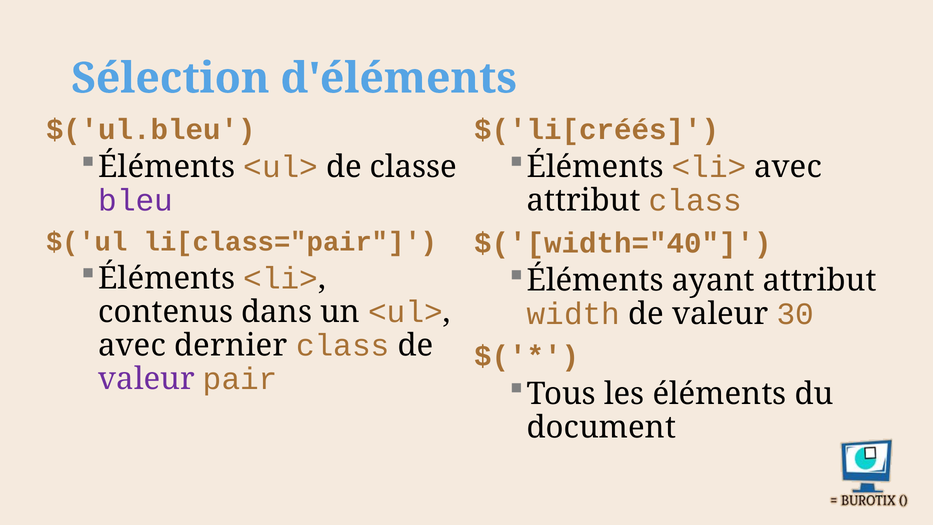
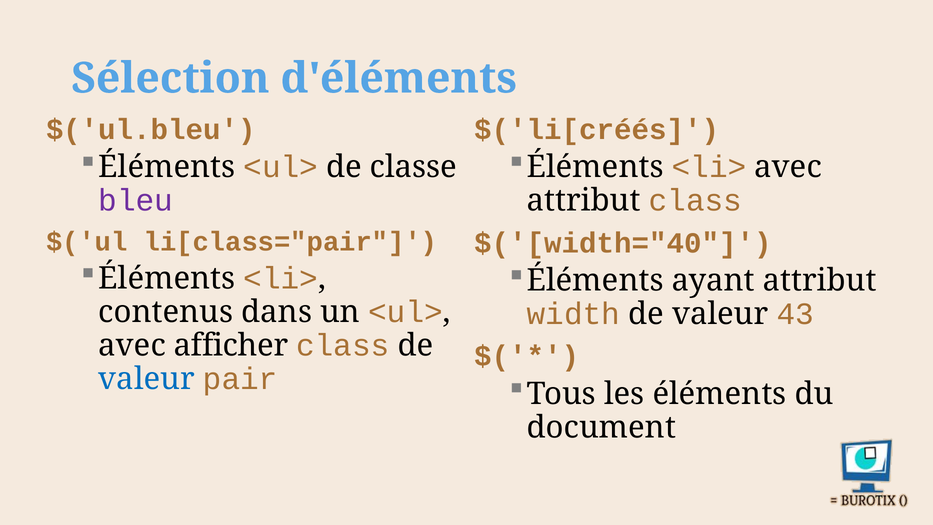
30: 30 -> 43 (795, 314)
dernier: dernier -> afficher (231, 345)
valeur colour: purple -> blue (147, 379)
